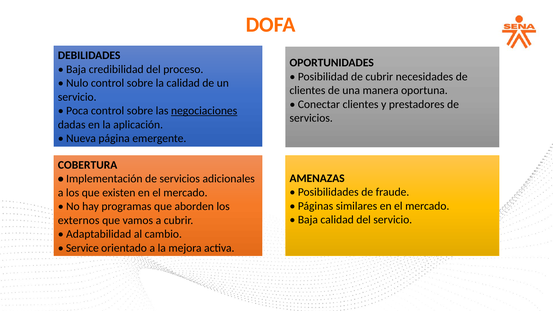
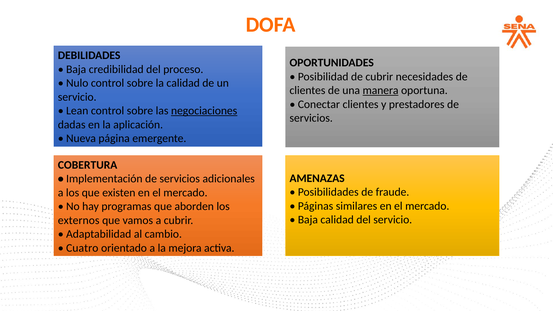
manera underline: none -> present (381, 90)
Poca: Poca -> Lean (77, 111)
Service: Service -> Cuatro (82, 248)
